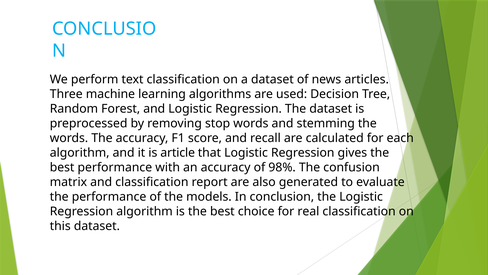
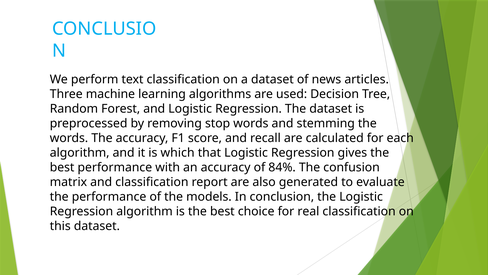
article: article -> which (178, 153)
98%: 98% -> 84% (282, 167)
